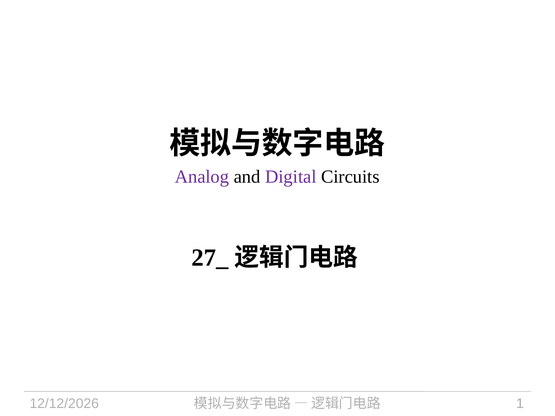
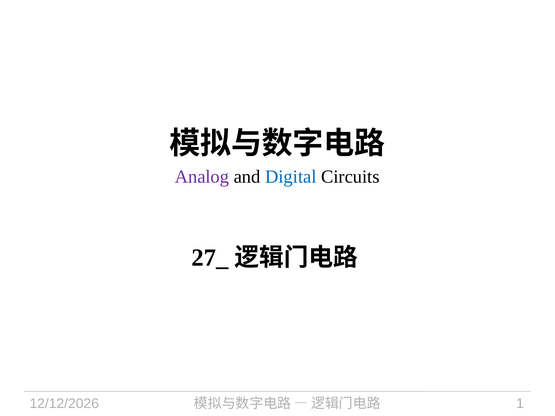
Digital colour: purple -> blue (291, 177)
